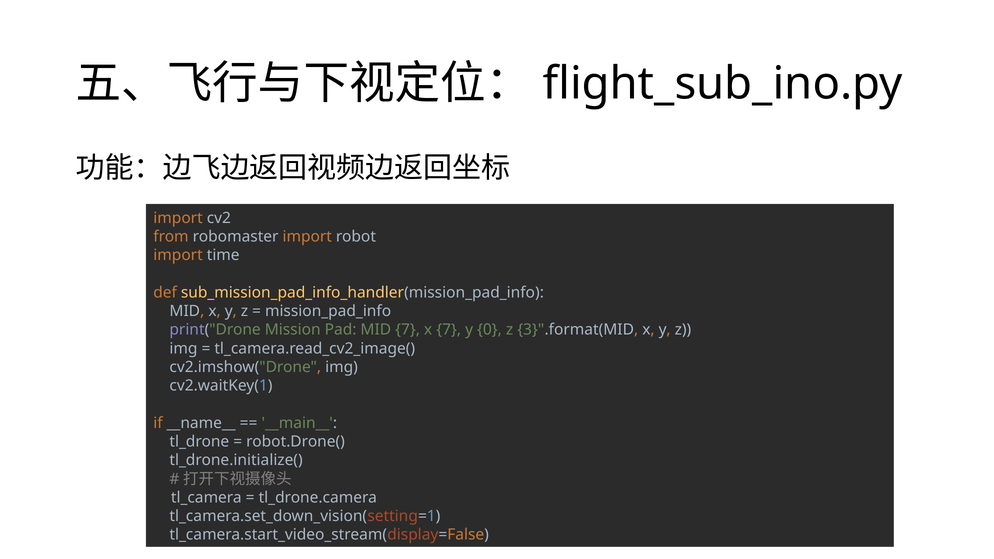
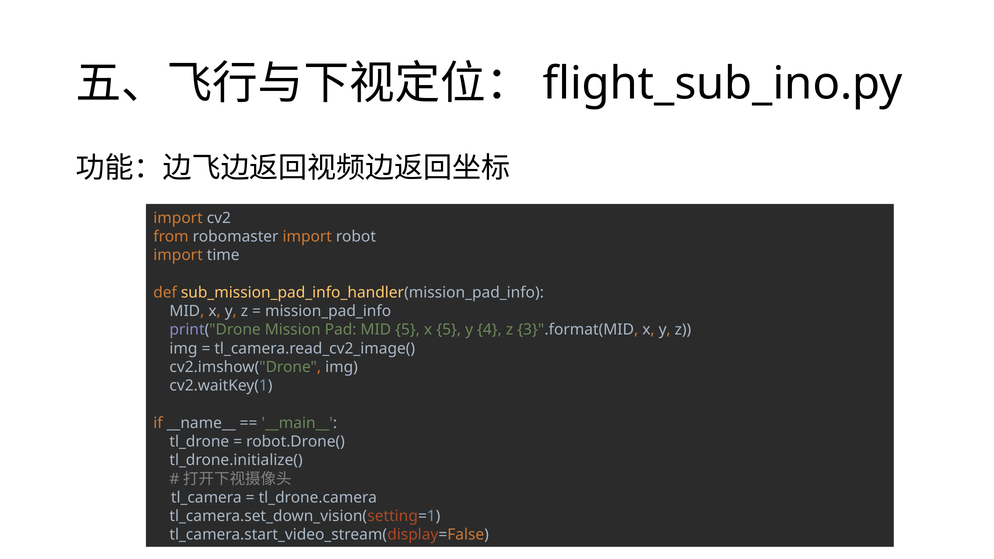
MID 7: 7 -> 5 (408, 330)
x 7: 7 -> 5 (449, 330)
0: 0 -> 4 (489, 330)
